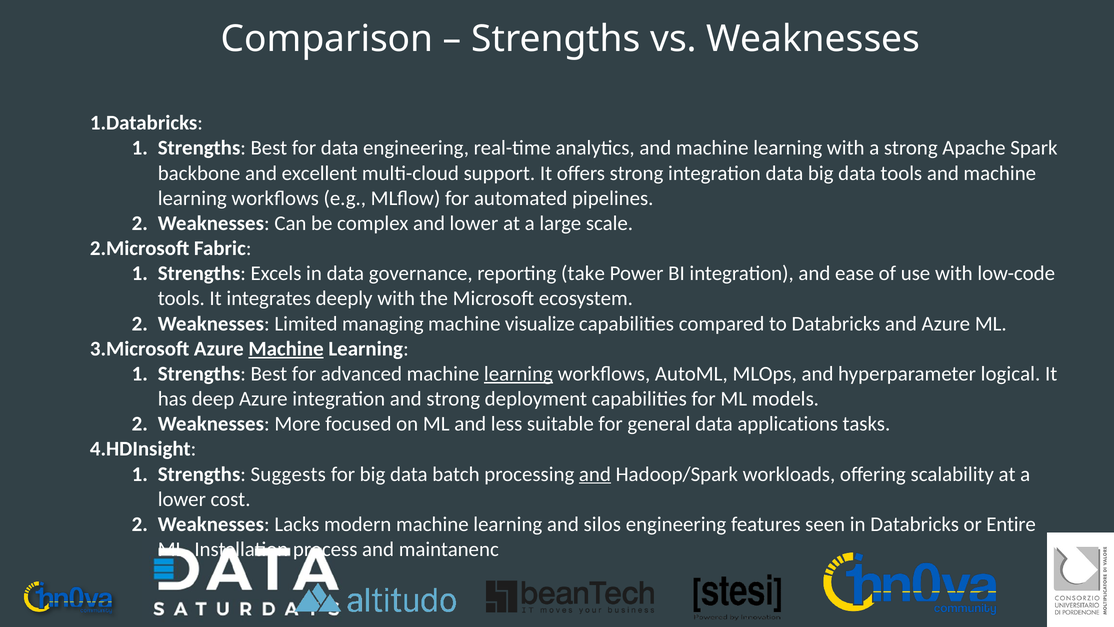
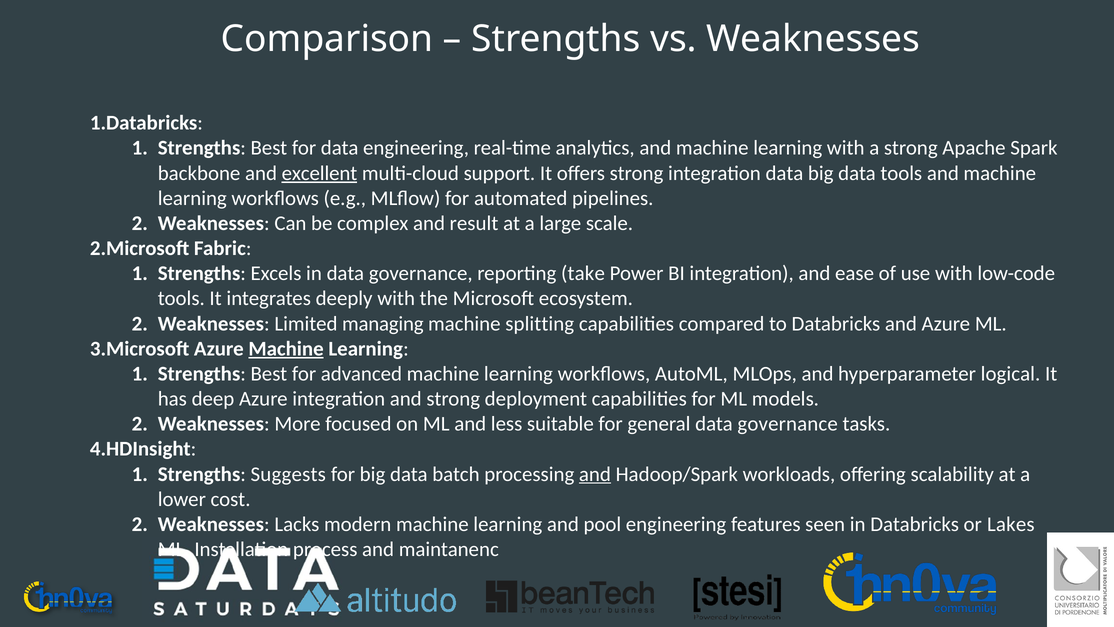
excellent underline: none -> present (319, 173)
and lower: lower -> result (474, 223)
visualize: visualize -> splitting (540, 323)
learning underline: present -> none (518, 374)
general data applications: applications -> governance (788, 424)
silos: silos -> pool (602, 524)
Entire: Entire -> Lakes (1011, 524)
